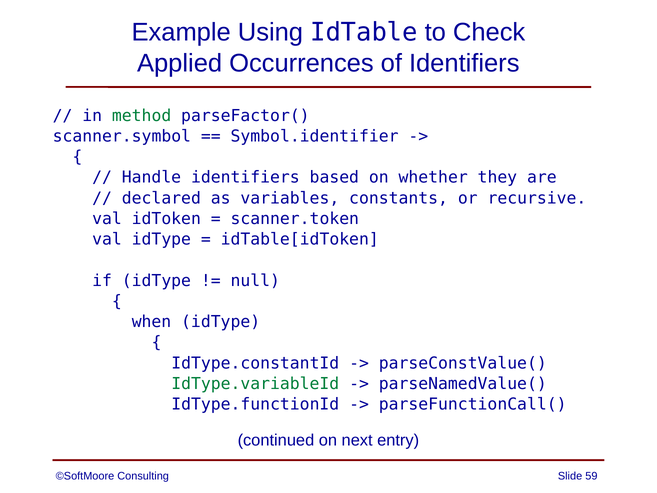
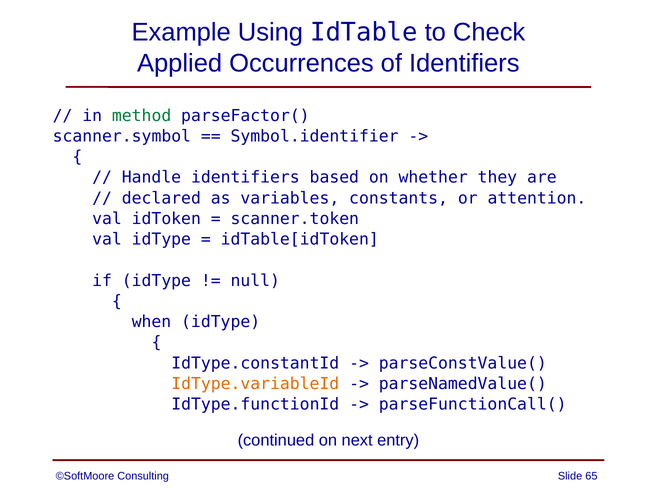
recursive: recursive -> attention (537, 198)
IdType.variableId colour: green -> orange (255, 384)
59: 59 -> 65 (591, 476)
